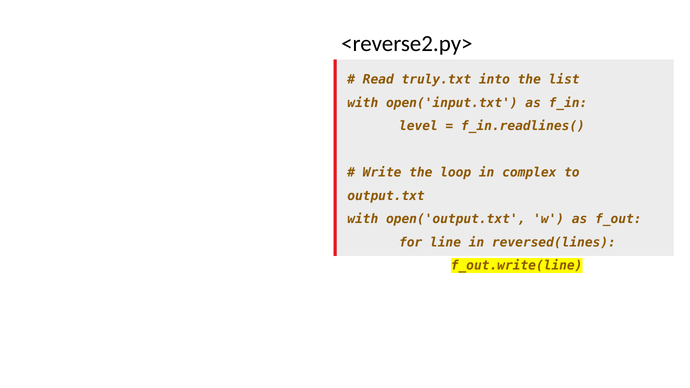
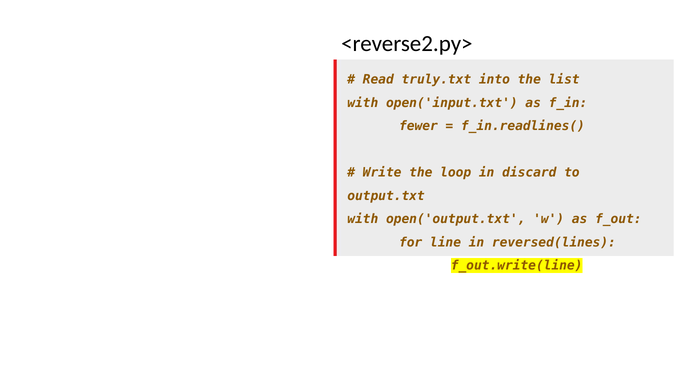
level: level -> fewer (418, 126)
complex: complex -> discard (529, 173)
